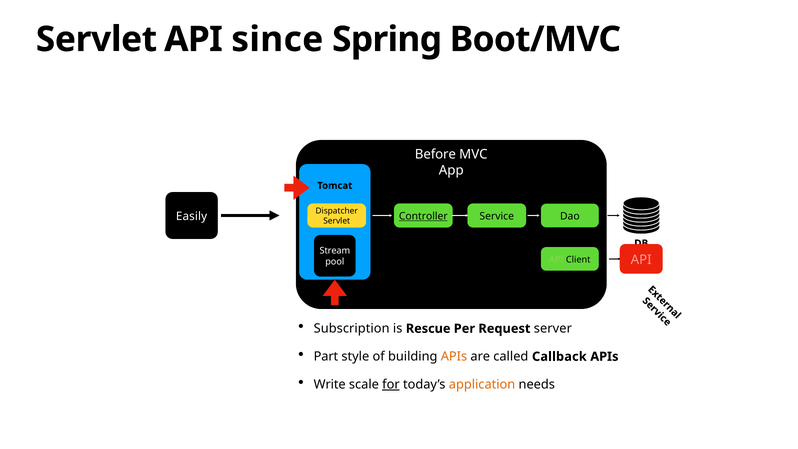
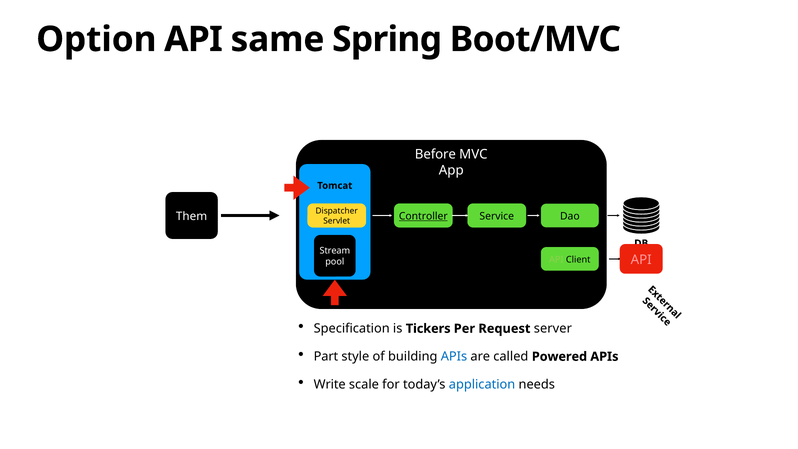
Servlet: Servlet -> Option (96, 39)
since: since -> same (278, 39)
Easily: Easily -> Them (192, 216)
Subscription: Subscription -> Specification (352, 329)
Rescue: Rescue -> Tickers (428, 329)
APIs colour: orange -> blue (454, 357)
Callback: Callback -> Powered (559, 357)
for underline: present -> none (391, 384)
application colour: orange -> blue (482, 384)
